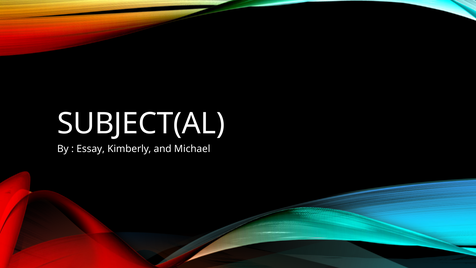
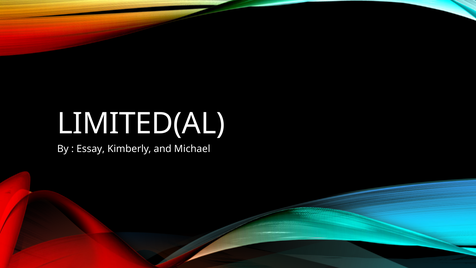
SUBJECT(AL: SUBJECT(AL -> LIMITED(AL (141, 124)
